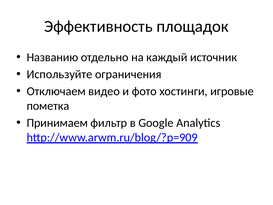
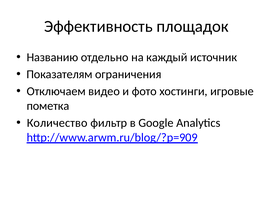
Используйте: Используйте -> Показателям (60, 74)
Принимаем: Принимаем -> Количество (57, 123)
